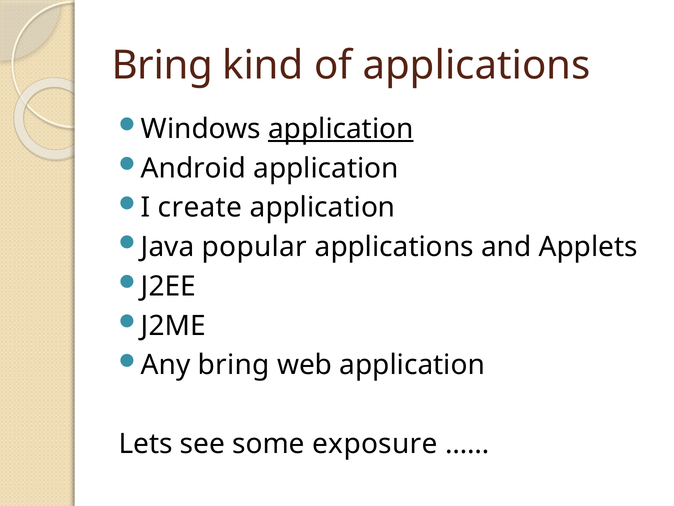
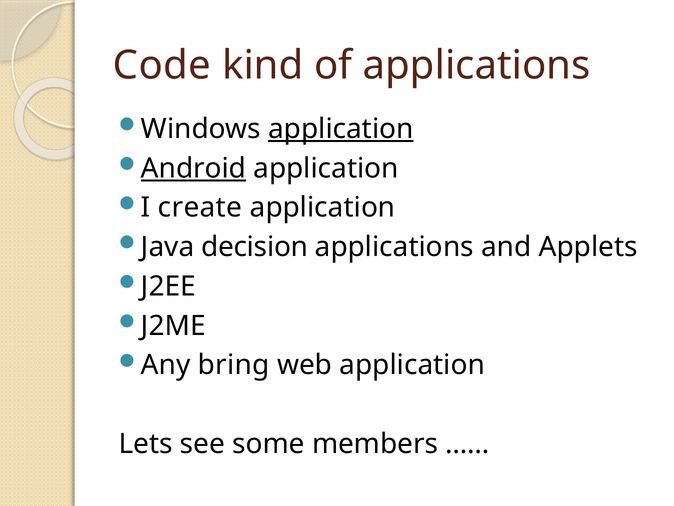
Bring: Bring -> Code (162, 65)
Android underline: none -> present (194, 168)
popular: popular -> decision (255, 247)
exposure: exposure -> members (375, 443)
